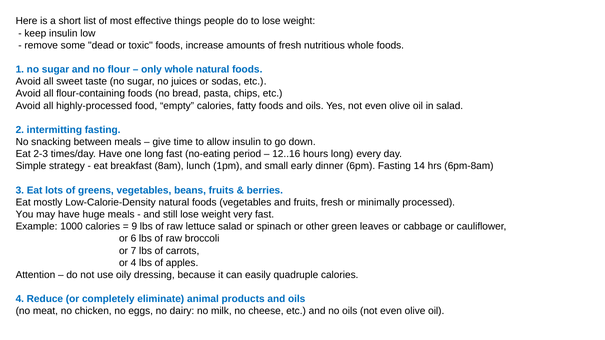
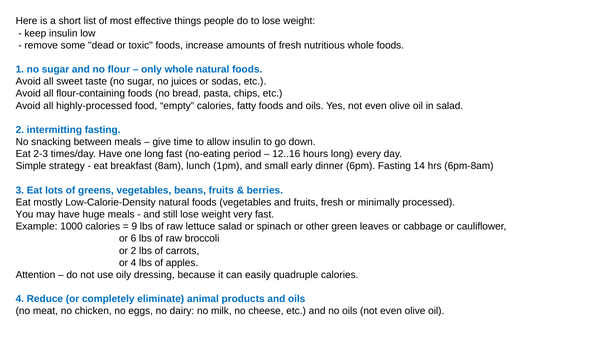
or 7: 7 -> 2 (134, 251)
